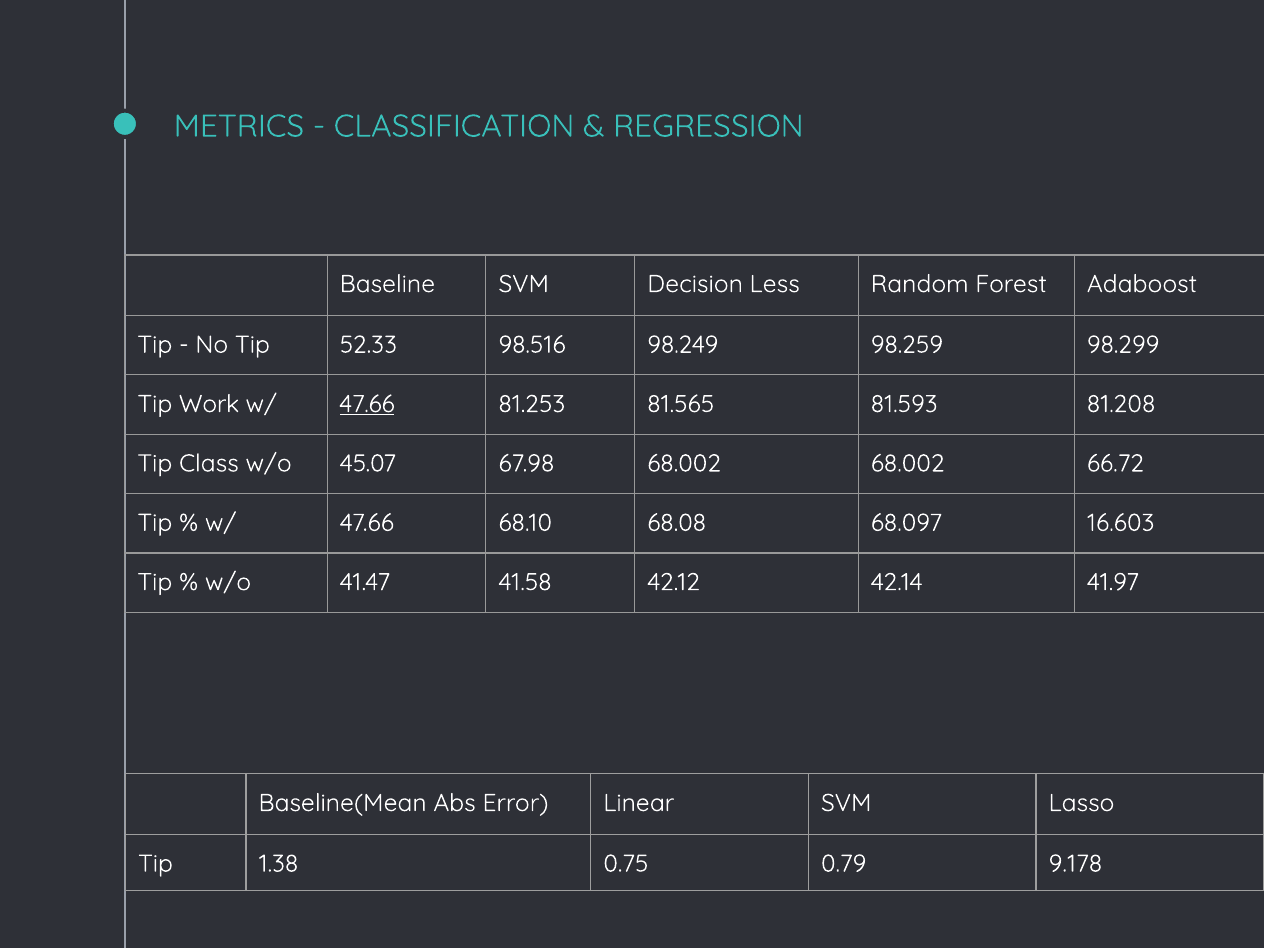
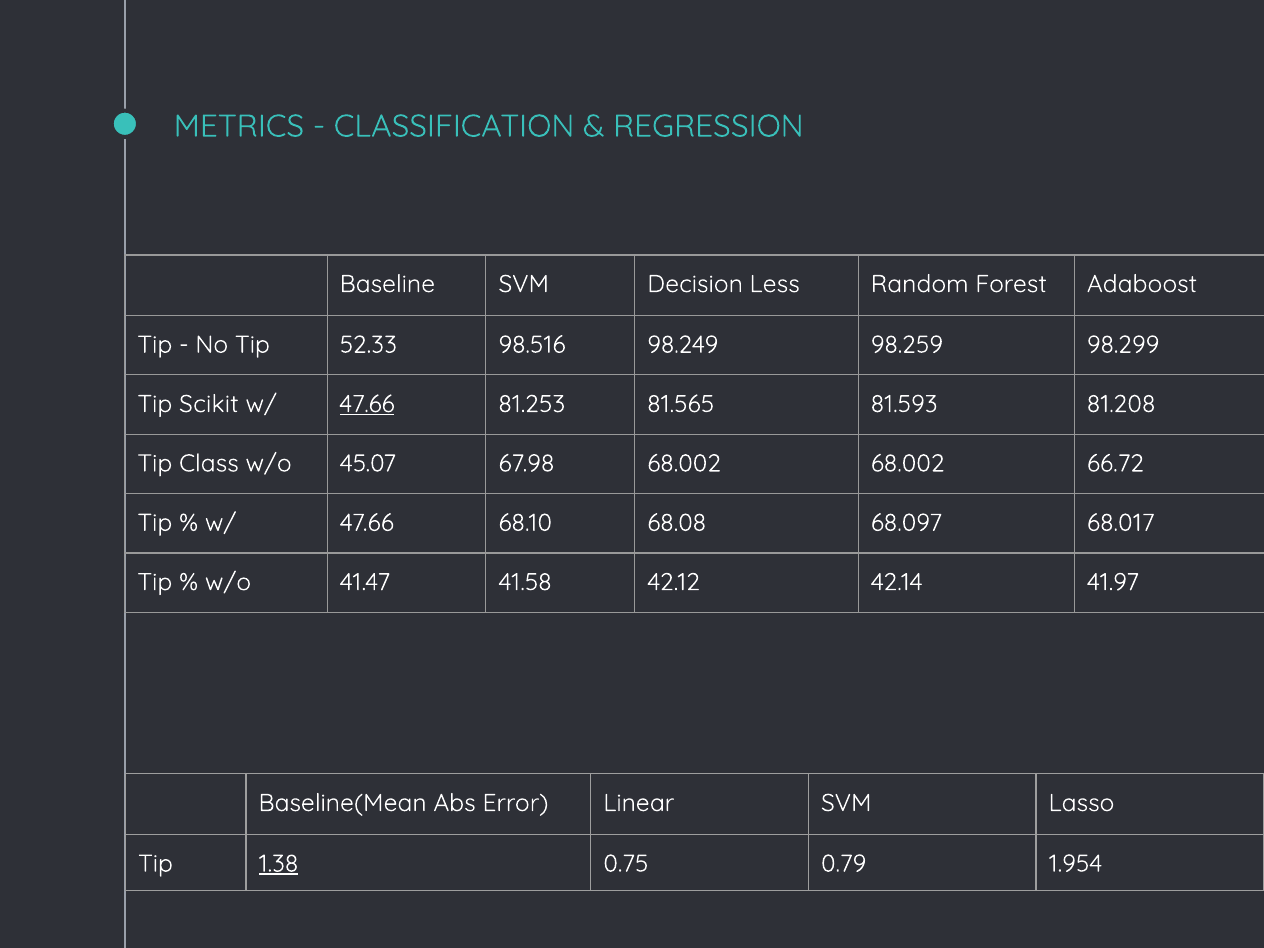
Work: Work -> Scikit (209, 404)
16.603: 16.603 -> 68.017 (1121, 523)
1.38 underline: none -> present (278, 864)
9.178: 9.178 -> 1.954 (1075, 864)
